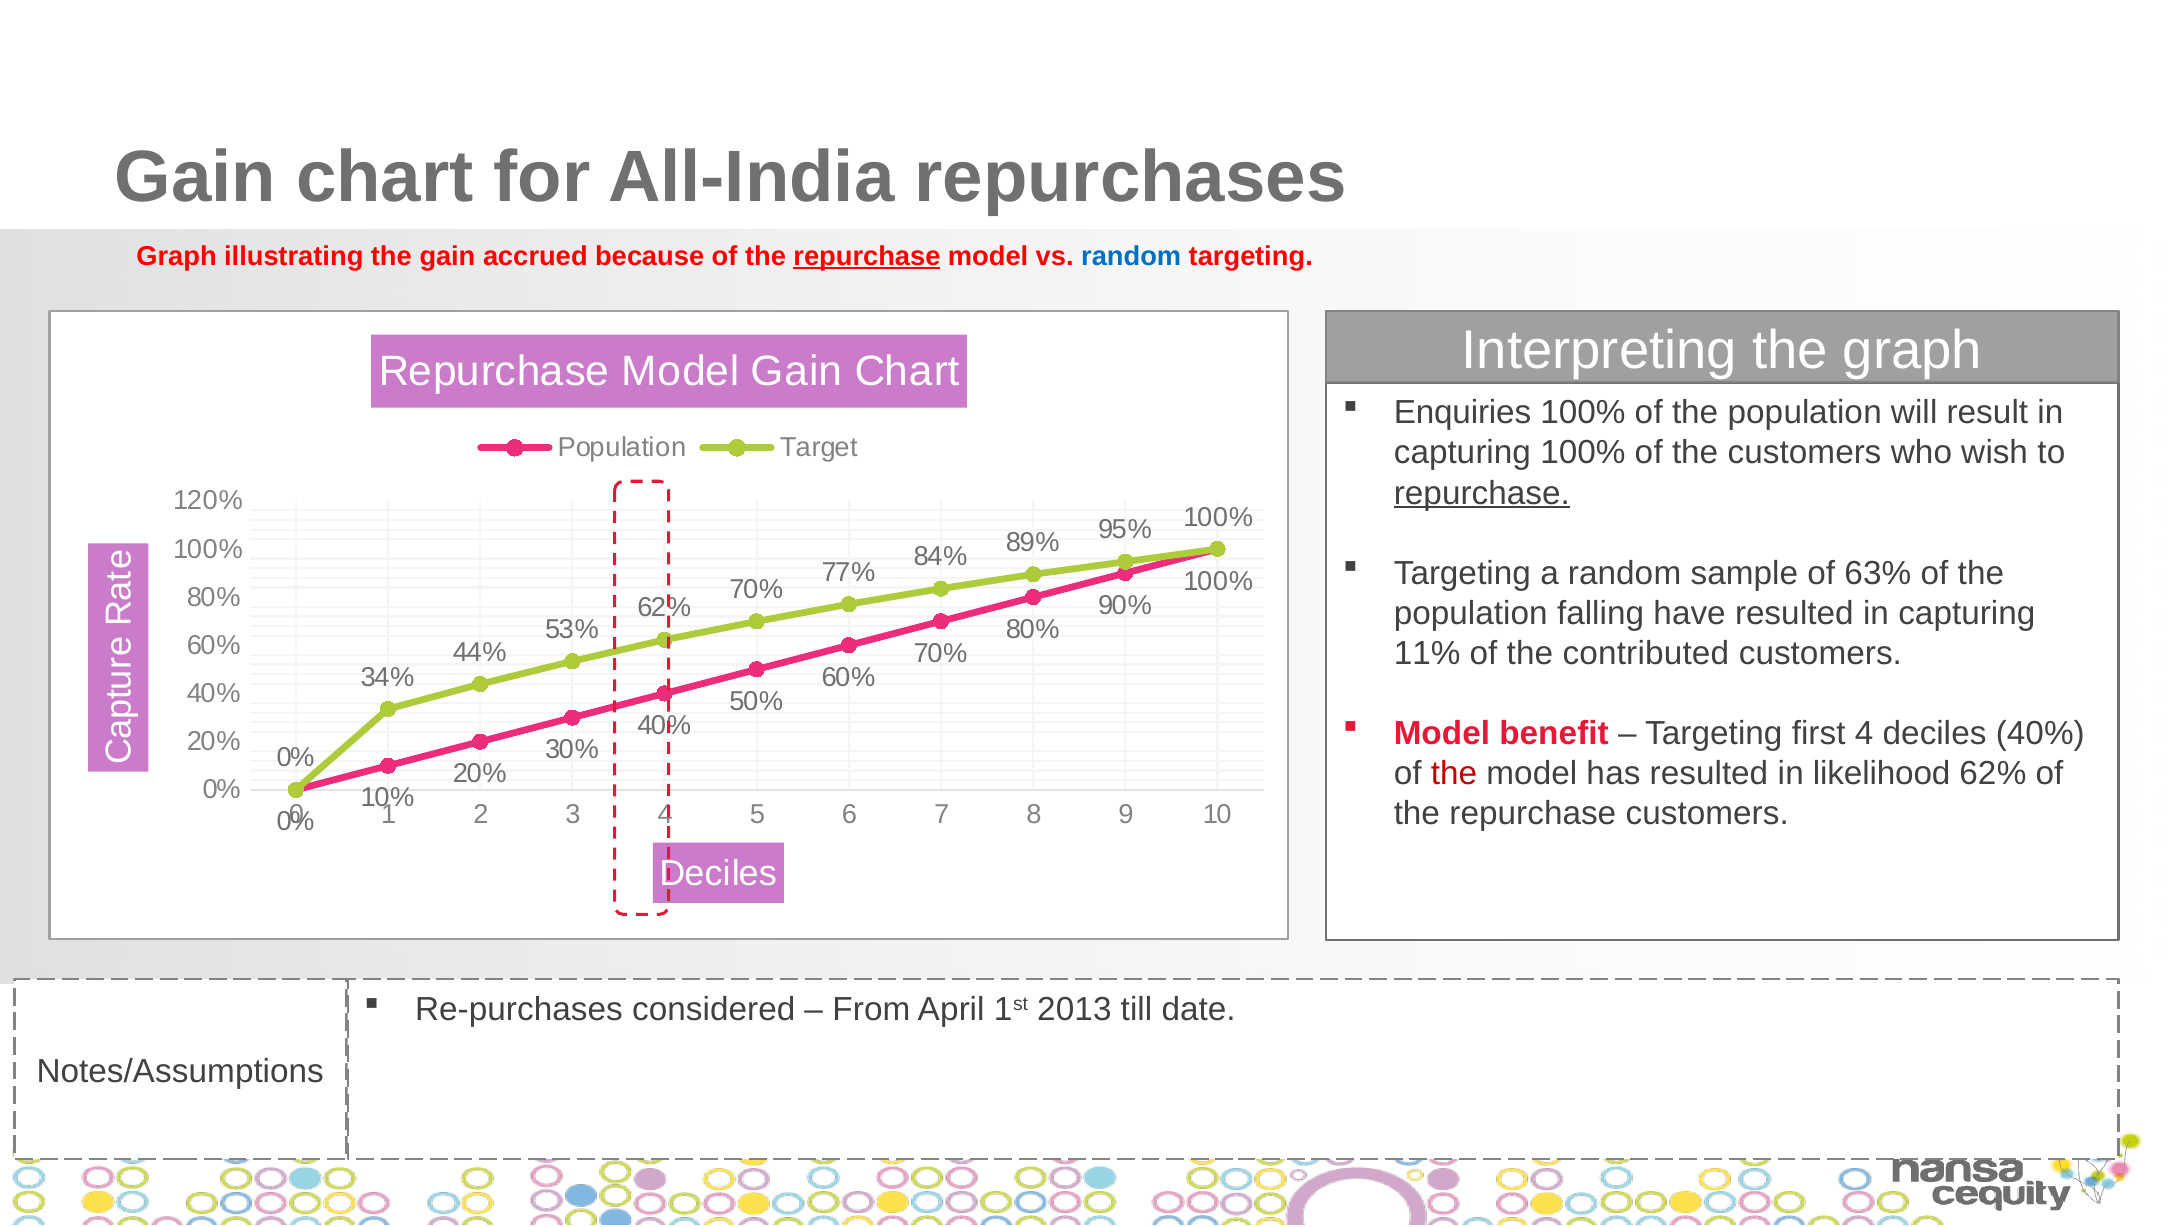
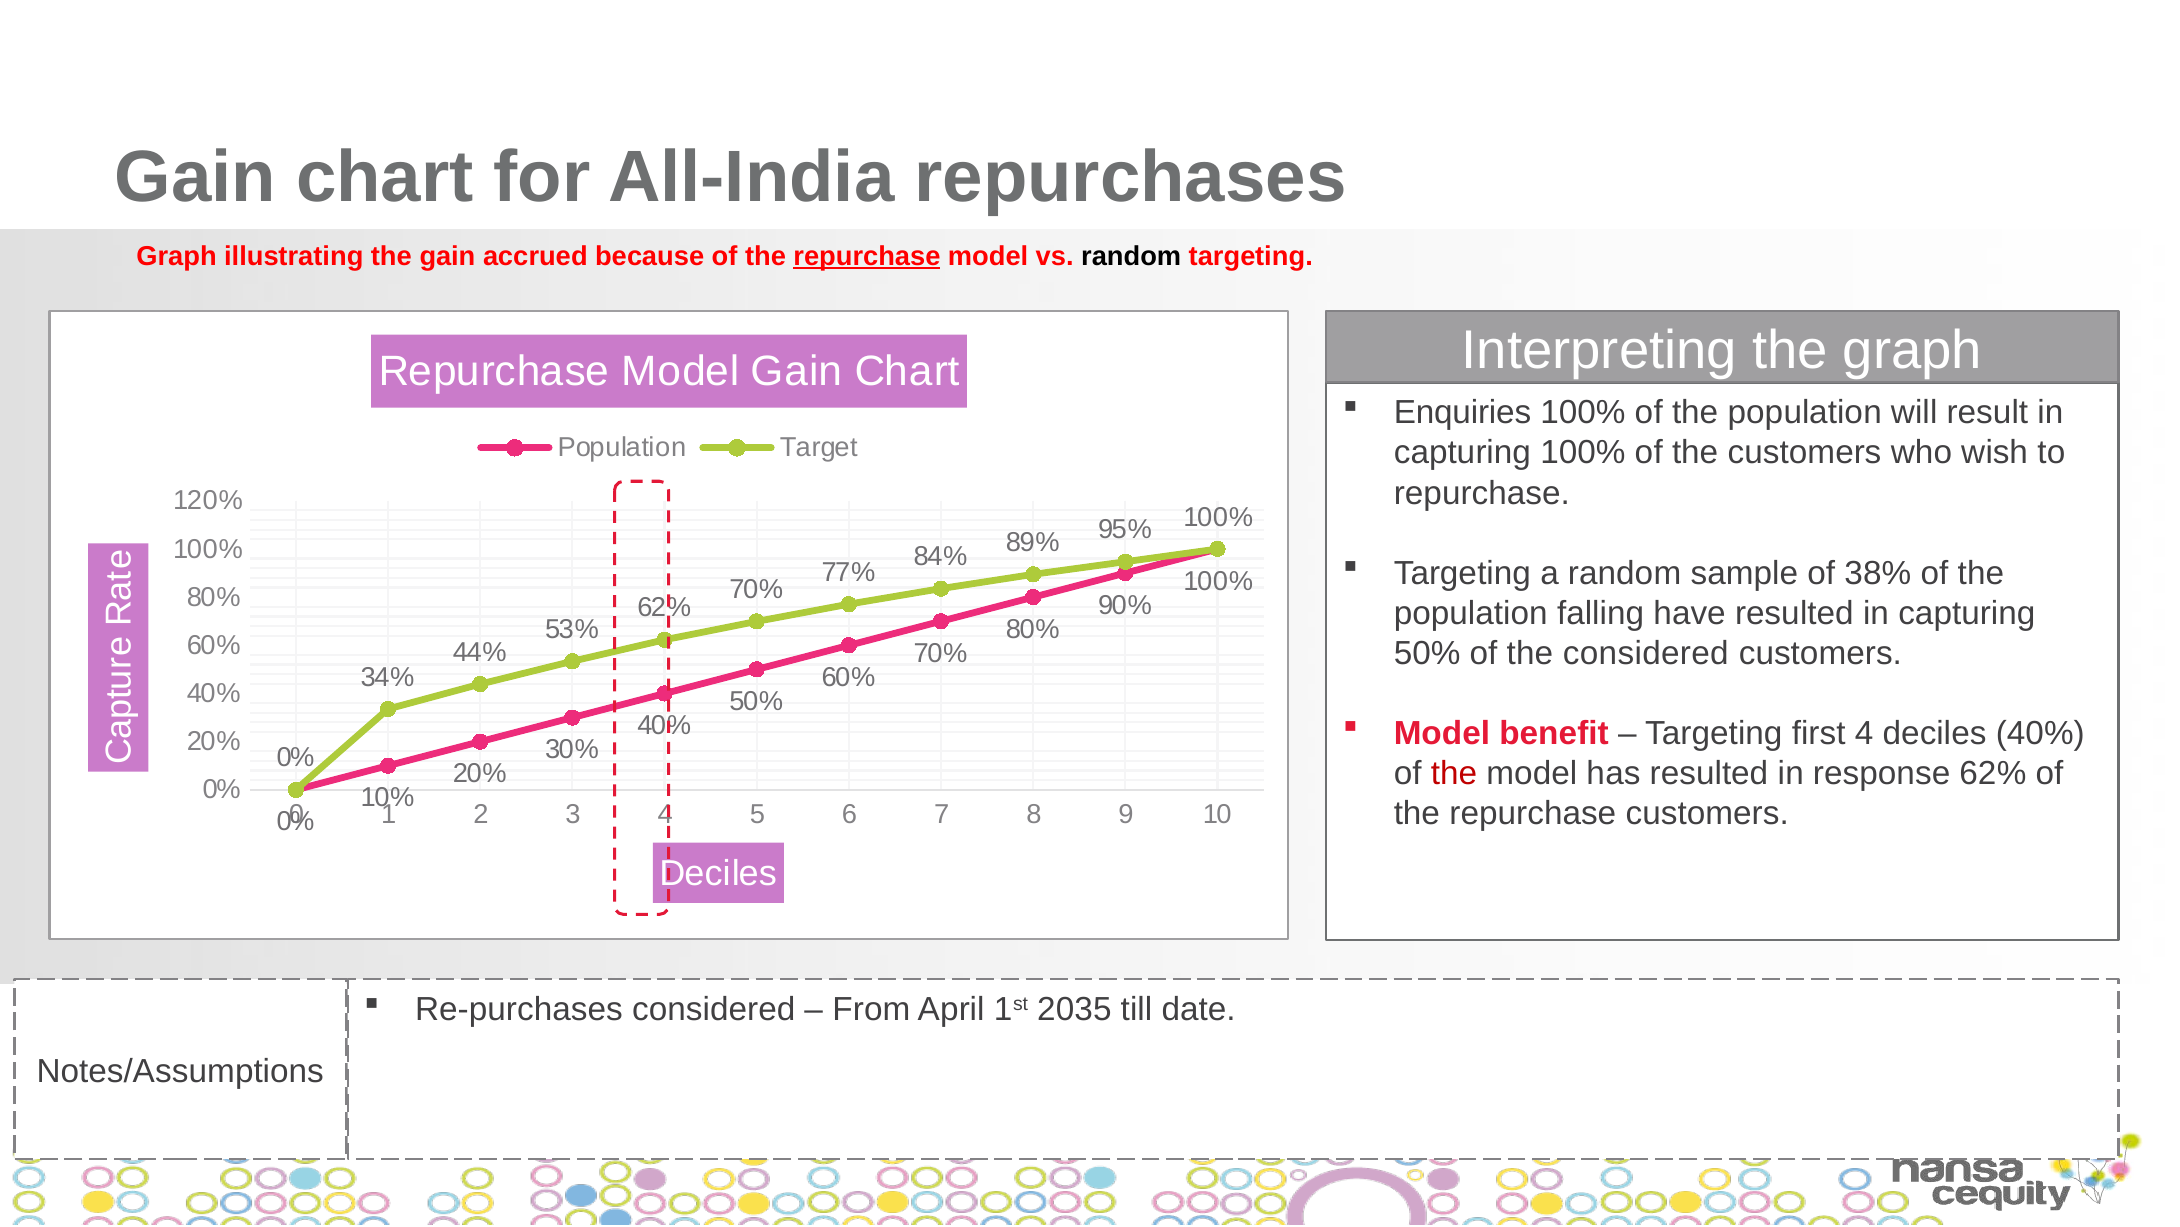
random colour: blue -> black (1131, 256)
repurchase underline: present -> none (1482, 493)
63%: 63% -> 38% (1878, 573)
11%: 11% -> 50% (1427, 653)
the contributed: contributed -> considered (1646, 653)
likelihood: likelihood -> response (1882, 773)
2013: 2013 -> 2035 (1074, 1009)
